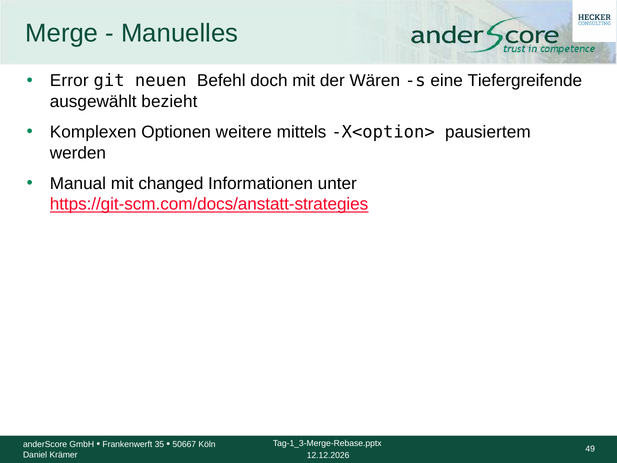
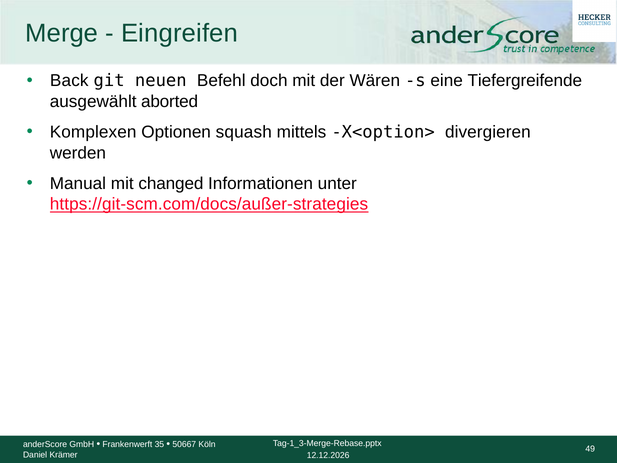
Manuelles: Manuelles -> Eingreifen (180, 33)
Error: Error -> Back (69, 81)
bezieht: bezieht -> aborted (170, 101)
weitere: weitere -> squash (244, 132)
pausiertem: pausiertem -> divergieren (488, 132)
https://git-scm.com/docs/anstatt-strategies: https://git-scm.com/docs/anstatt-strategies -> https://git-scm.com/docs/außer-strategies (209, 204)
